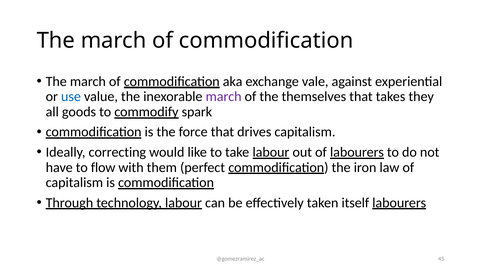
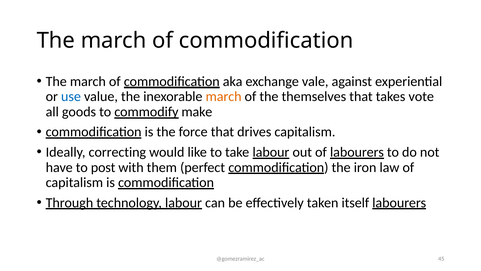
march colour: purple -> orange (224, 96)
they: they -> vote (421, 96)
spark: spark -> make (197, 112)
flow: flow -> post (103, 167)
